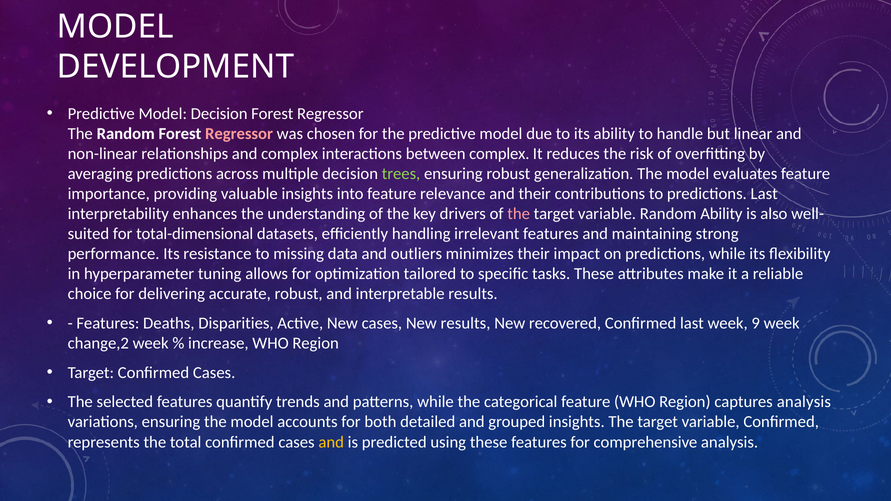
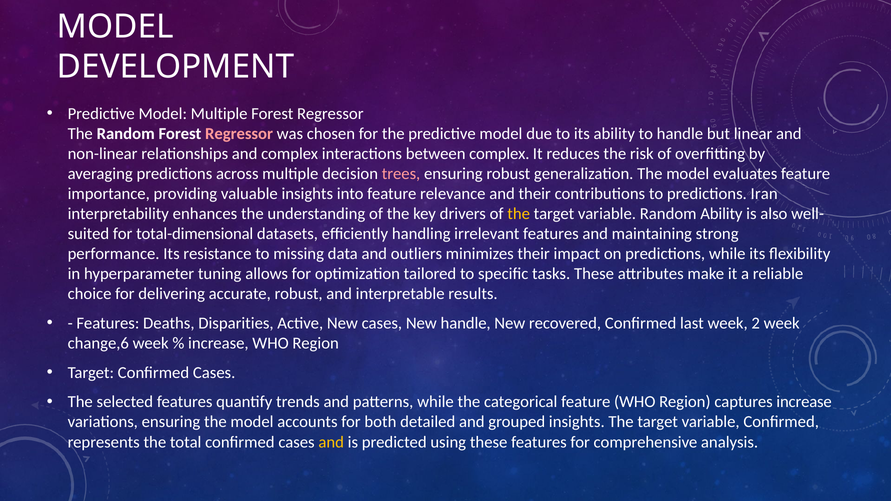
Model Decision: Decision -> Multiple (219, 114)
trees colour: light green -> pink (401, 174)
predictions Last: Last -> Iran (764, 194)
the colour: pink -> yellow (519, 214)
New results: results -> handle (466, 323)
9: 9 -> 2 (756, 323)
change,2: change,2 -> change,6 (98, 343)
captures analysis: analysis -> increase (804, 402)
